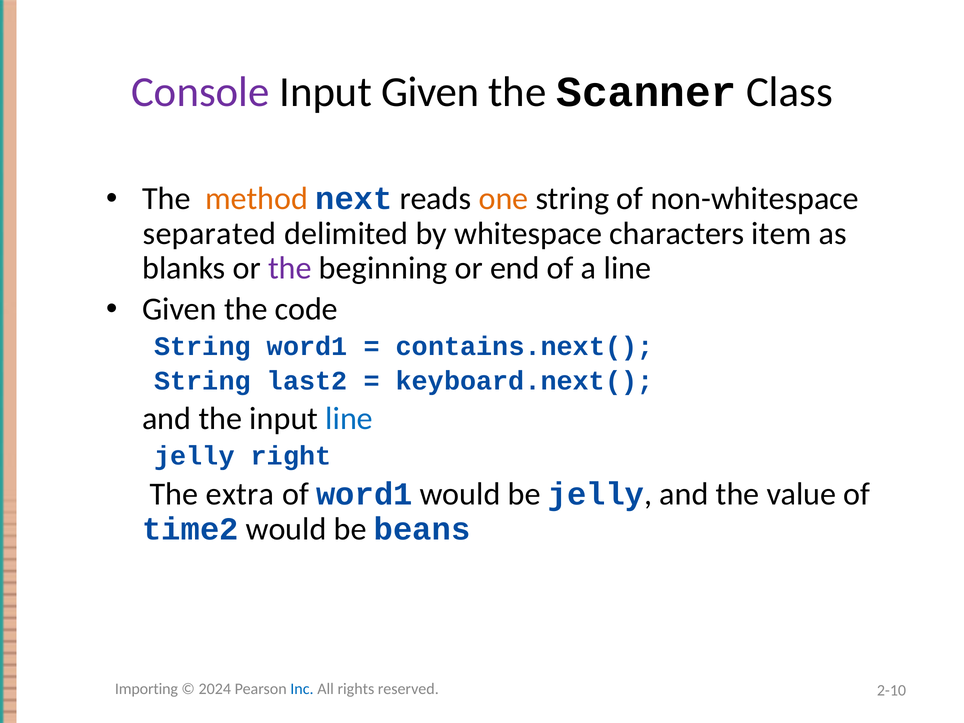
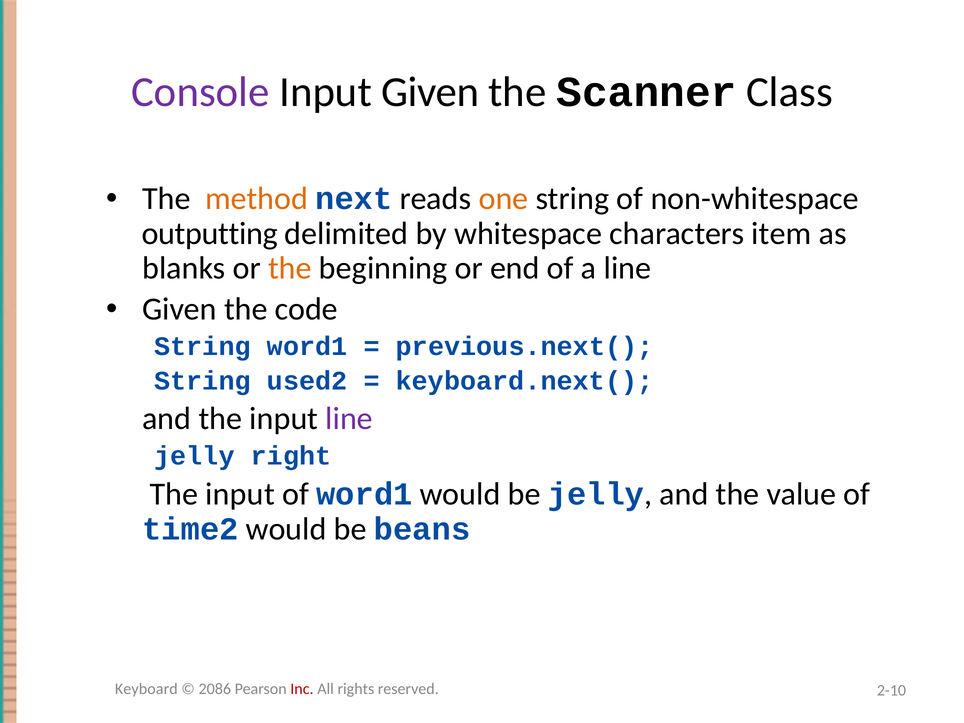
separated: separated -> outputting (210, 233)
the colour: purple -> orange (290, 268)
contains.next(: contains.next( -> previous.next( (525, 346)
last2: last2 -> used2 (307, 381)
line colour: blue -> purple (349, 419)
extra: extra -> input (240, 494)
Importing: Importing -> Keyboard (146, 689)
2024: 2024 -> 2086 (215, 689)
Inc colour: blue -> red (302, 689)
